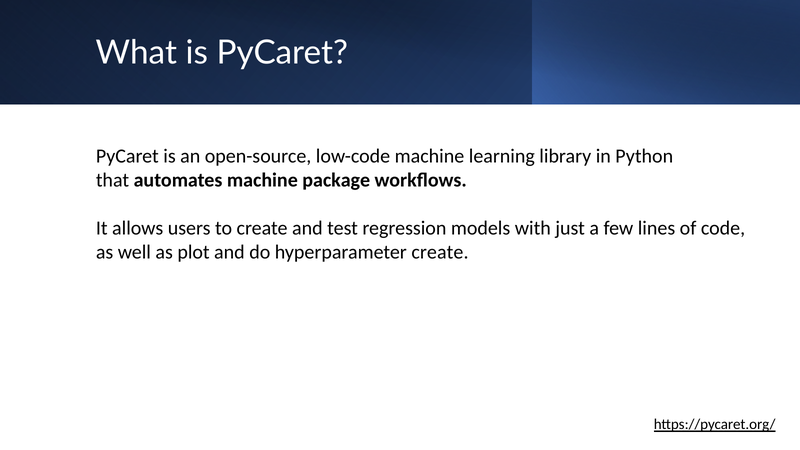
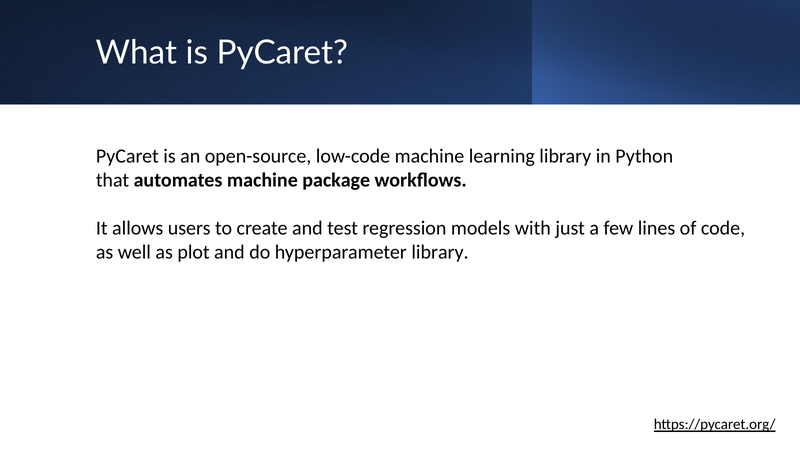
hyperparameter create: create -> library (440, 252)
